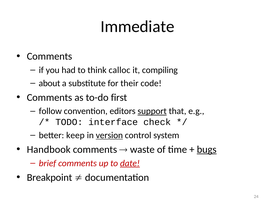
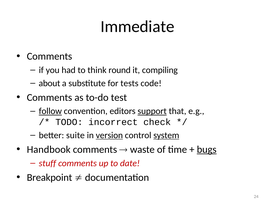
calloc: calloc -> round (120, 70)
their: their -> tests (129, 83)
first: first -> test (119, 98)
follow underline: none -> present (50, 111)
interface: interface -> incorrect (113, 122)
keep: keep -> suite (75, 135)
system underline: none -> present (166, 135)
brief: brief -> stuff (47, 163)
date underline: present -> none (130, 163)
